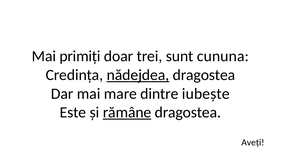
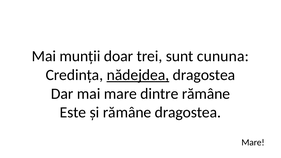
primiți: primiți -> munții (80, 56)
dintre iubește: iubește -> rămâne (206, 94)
rămâne underline: present -> none (127, 112)
Aveți: Aveți -> Mare (253, 143)
